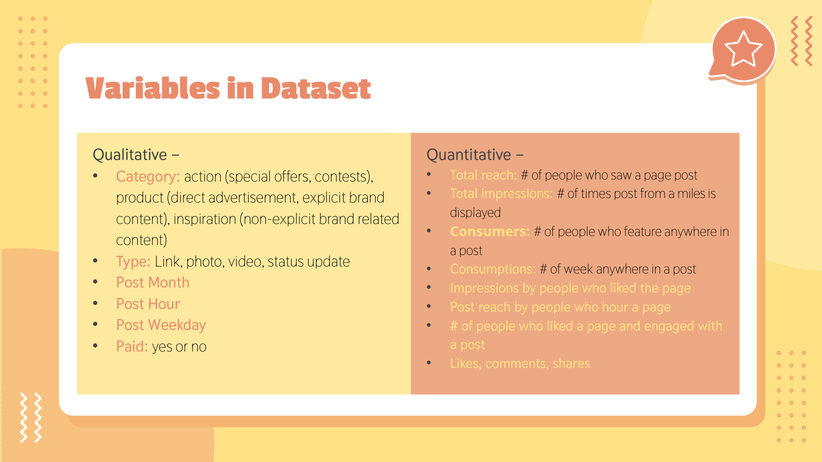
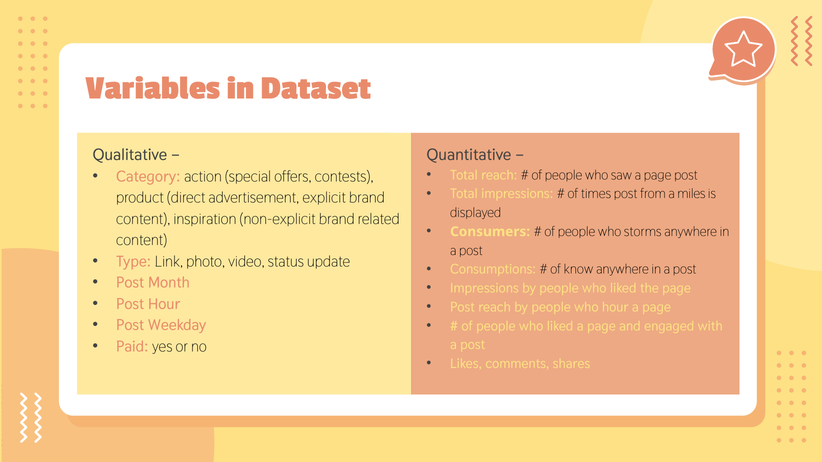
feature: feature -> storms (643, 232)
week: week -> know (578, 270)
